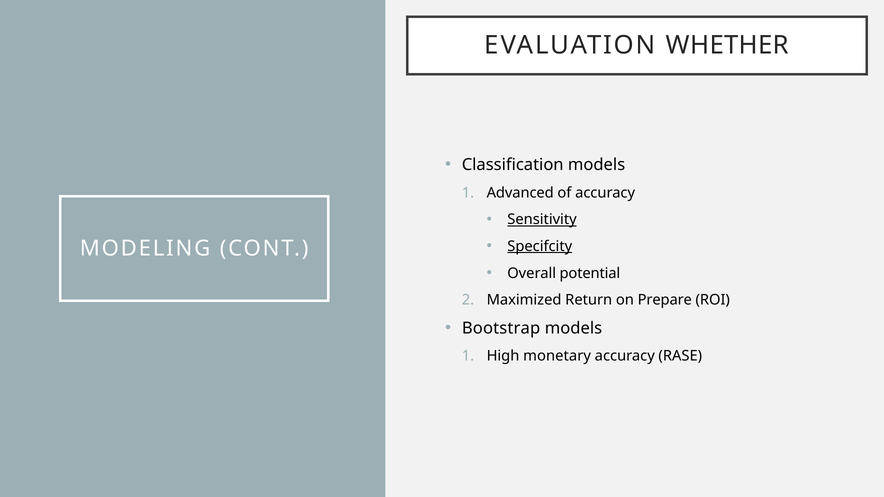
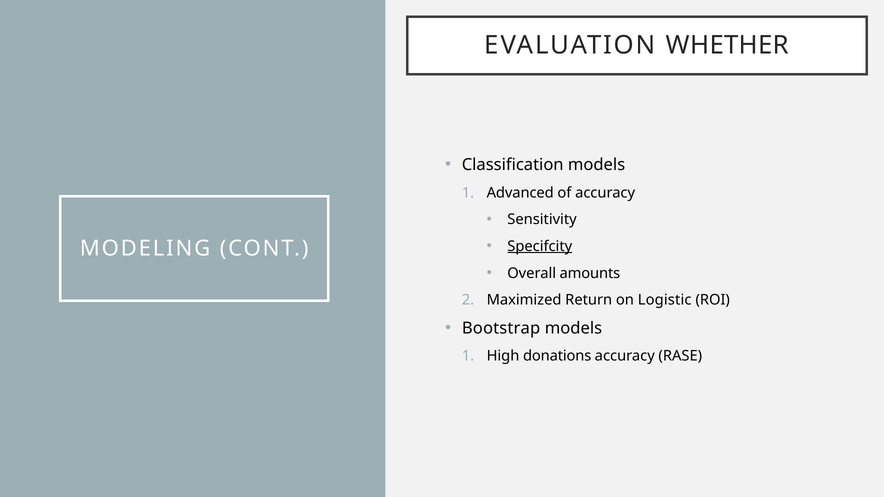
Sensitivity underline: present -> none (542, 220)
potential: potential -> amounts (590, 273)
Prepare: Prepare -> Logistic (665, 300)
monetary: monetary -> donations (557, 356)
